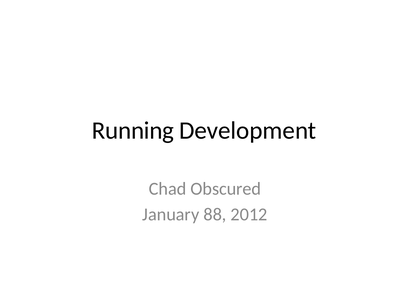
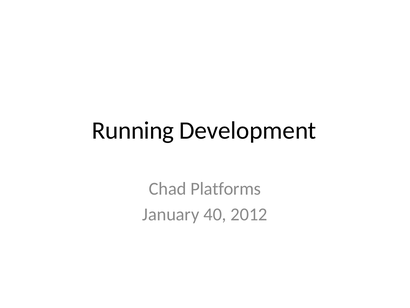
Obscured: Obscured -> Platforms (226, 189)
88: 88 -> 40 (215, 214)
